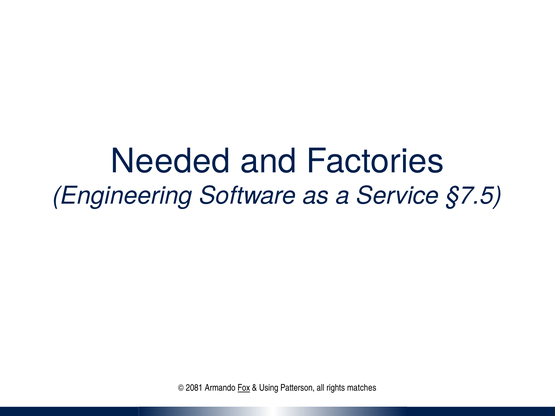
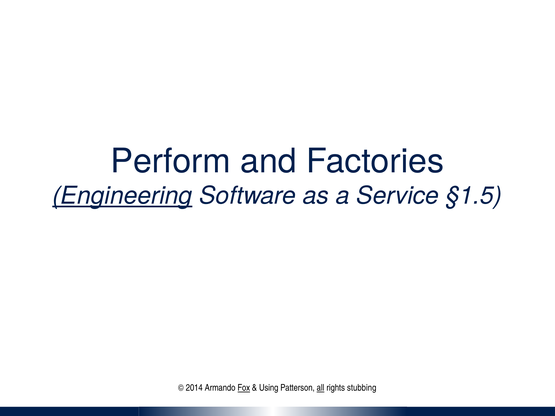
Needed: Needed -> Perform (171, 161)
Engineering underline: none -> present (122, 196)
§7.5: §7.5 -> §1.5 (474, 196)
2081: 2081 -> 2014 (194, 388)
all underline: none -> present (321, 388)
matches: matches -> stubbing (362, 388)
